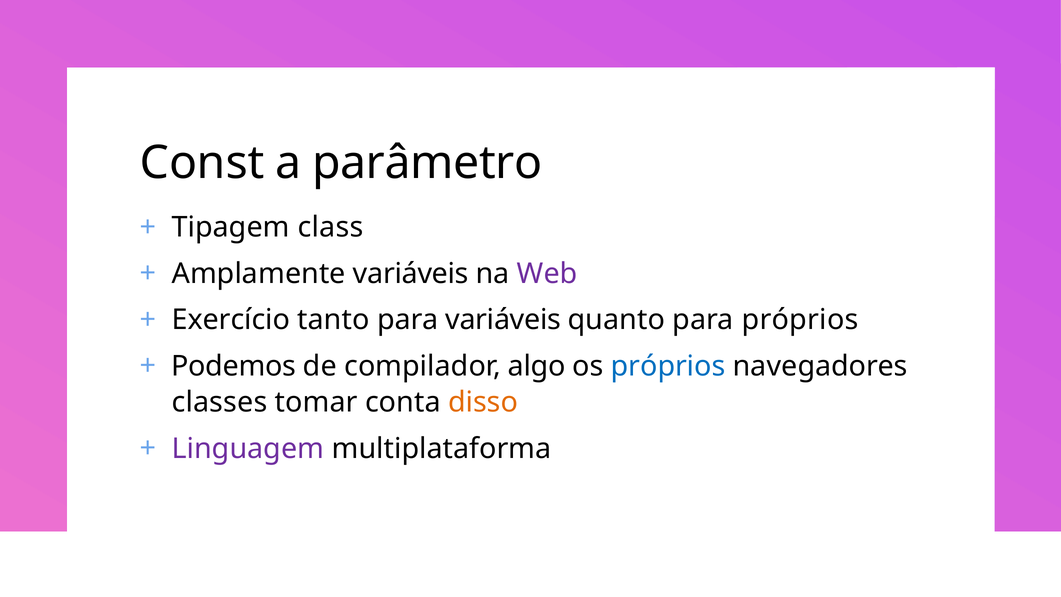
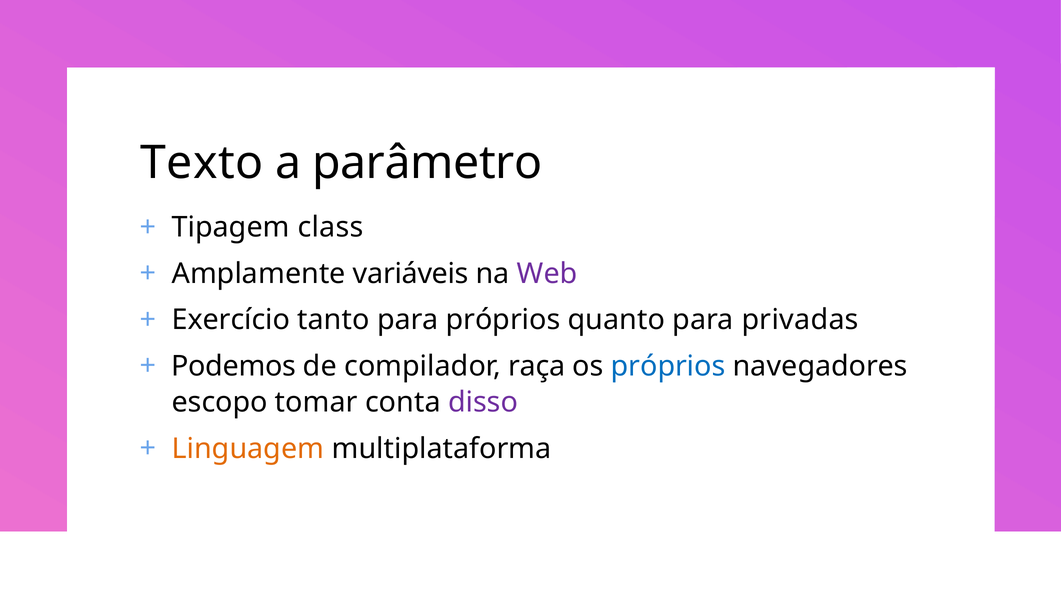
Const: Const -> Texto (202, 163)
para variáveis: variáveis -> próprios (503, 320)
para próprios: próprios -> privadas (800, 320)
algo: algo -> raça (537, 366)
classes: classes -> escopo (220, 402)
disso colour: orange -> purple (483, 402)
Linguagem colour: purple -> orange (248, 449)
